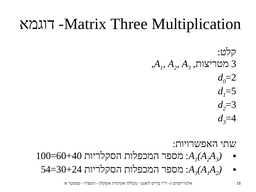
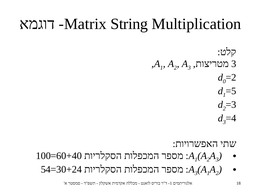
Three: Three -> String (129, 24)
